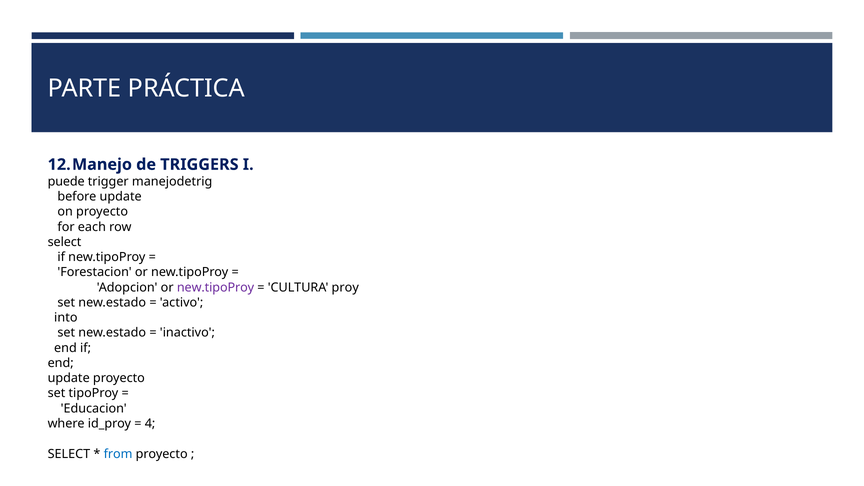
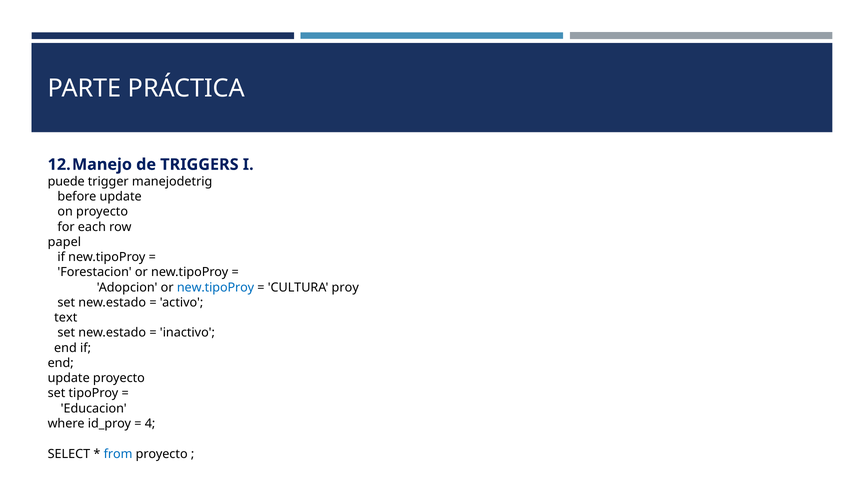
select: select -> papel (64, 242)
new.tipoProy colour: purple -> blue (216, 287)
into: into -> text (66, 318)
